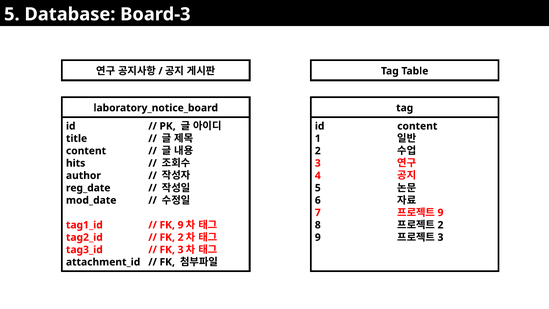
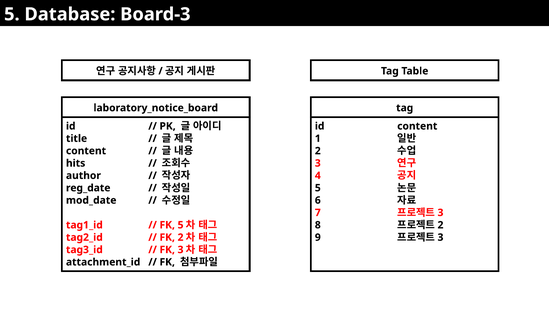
9: 9 -> 3 (440, 213)
FK 9: 9 -> 5 (181, 225)
